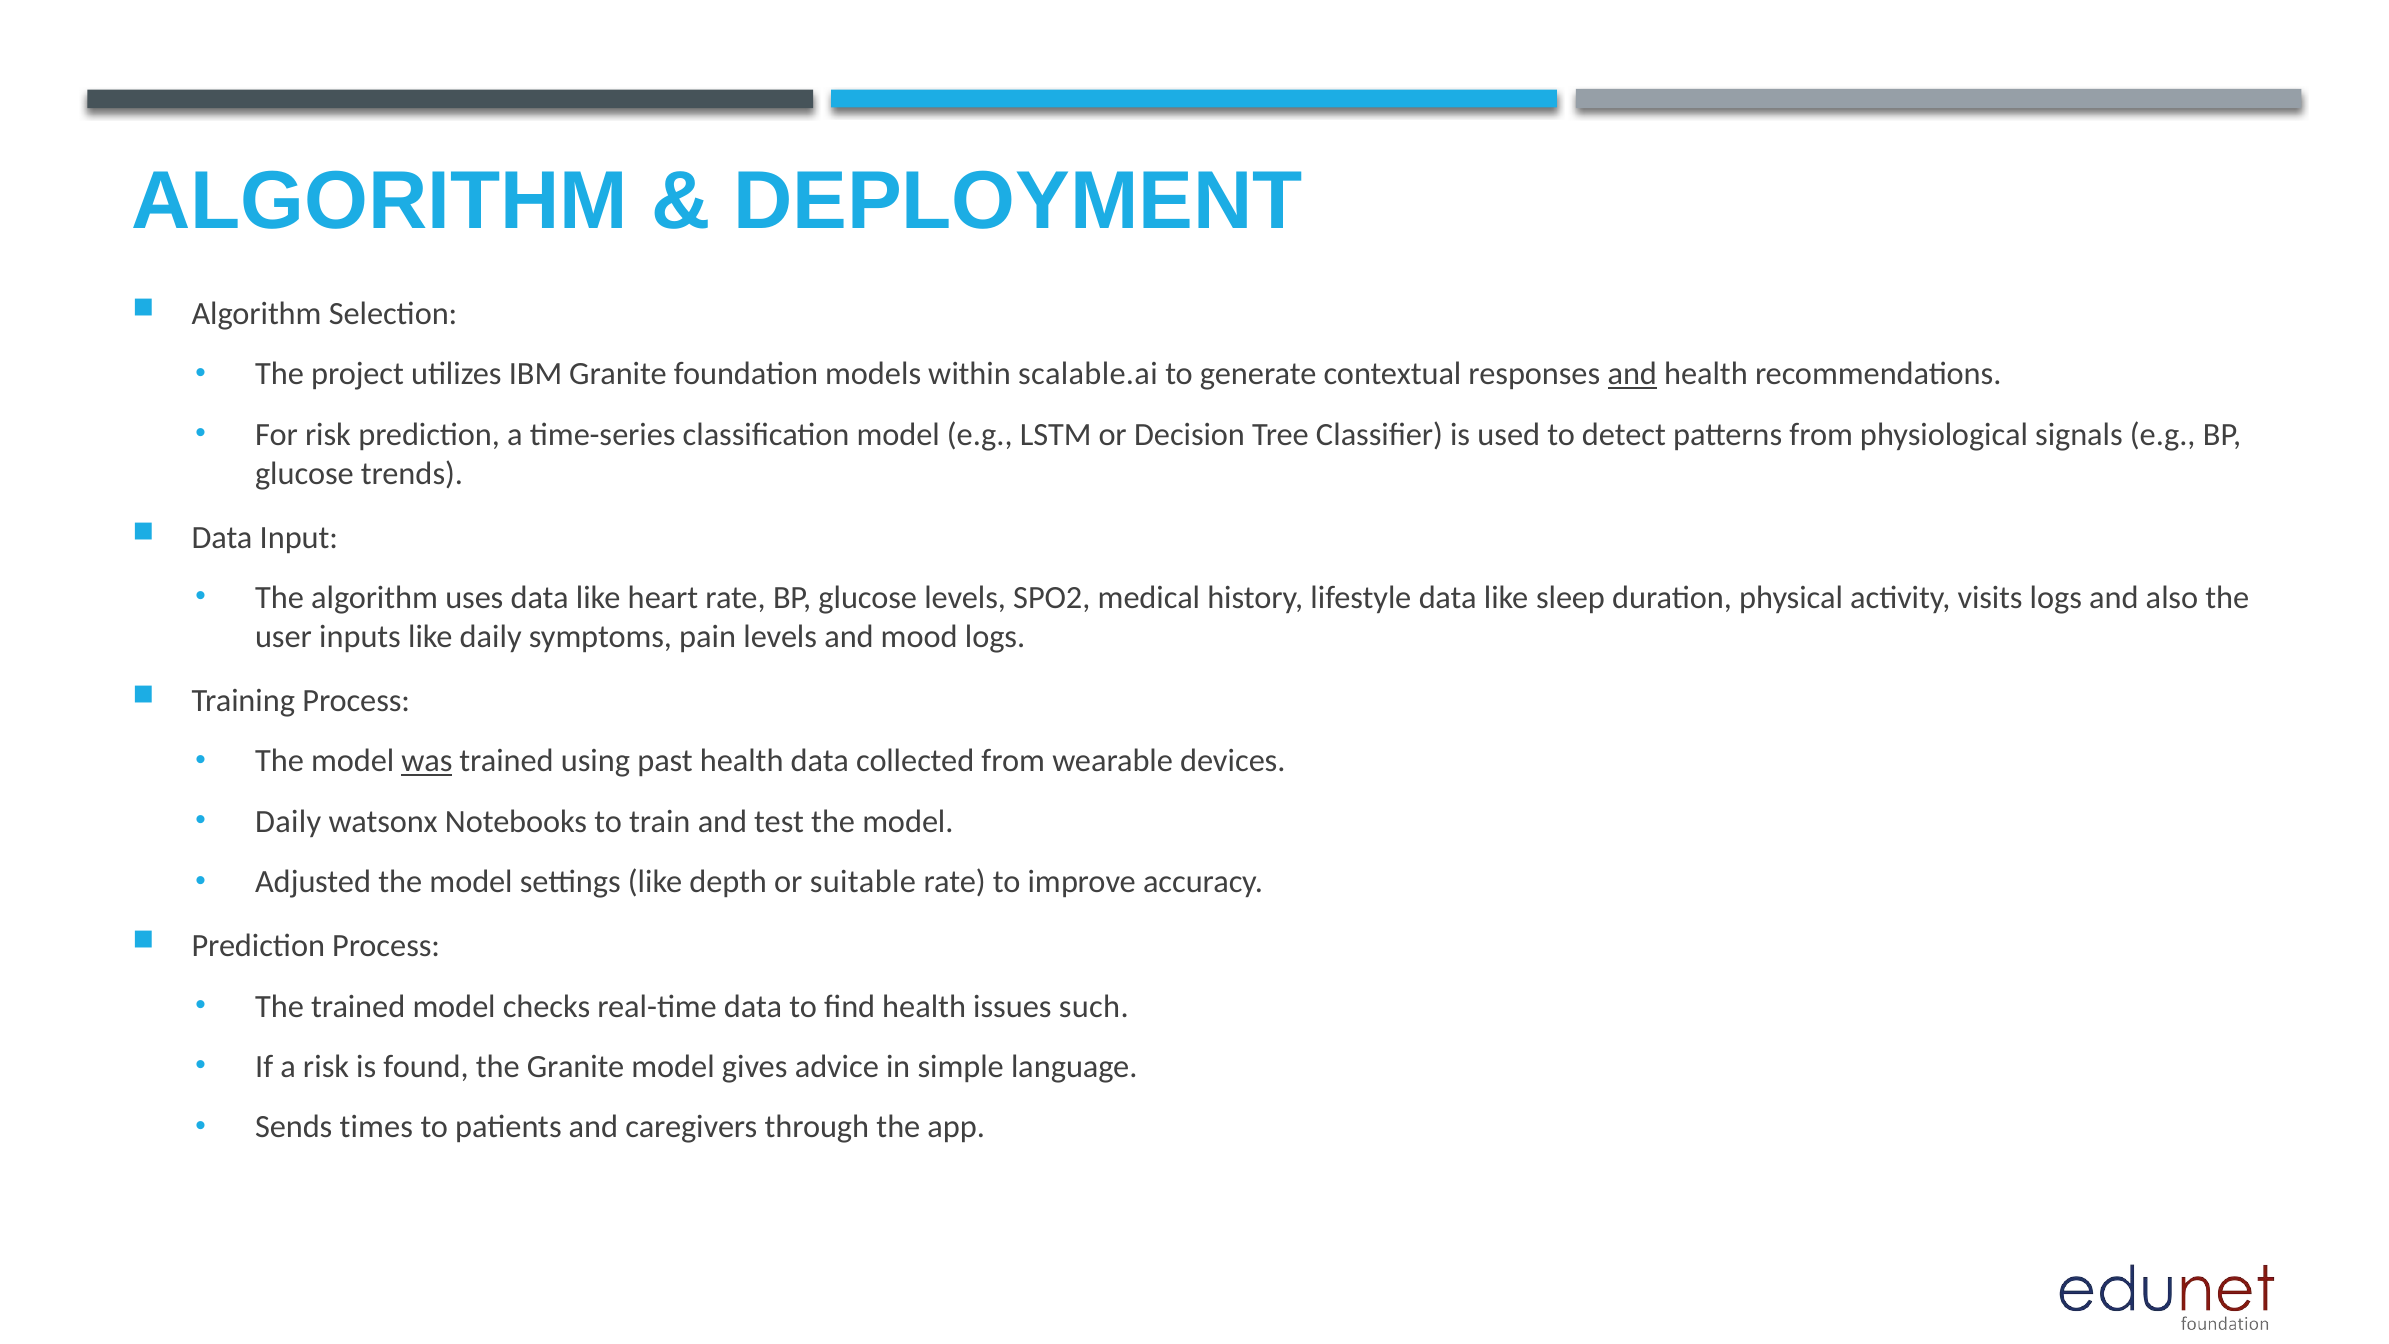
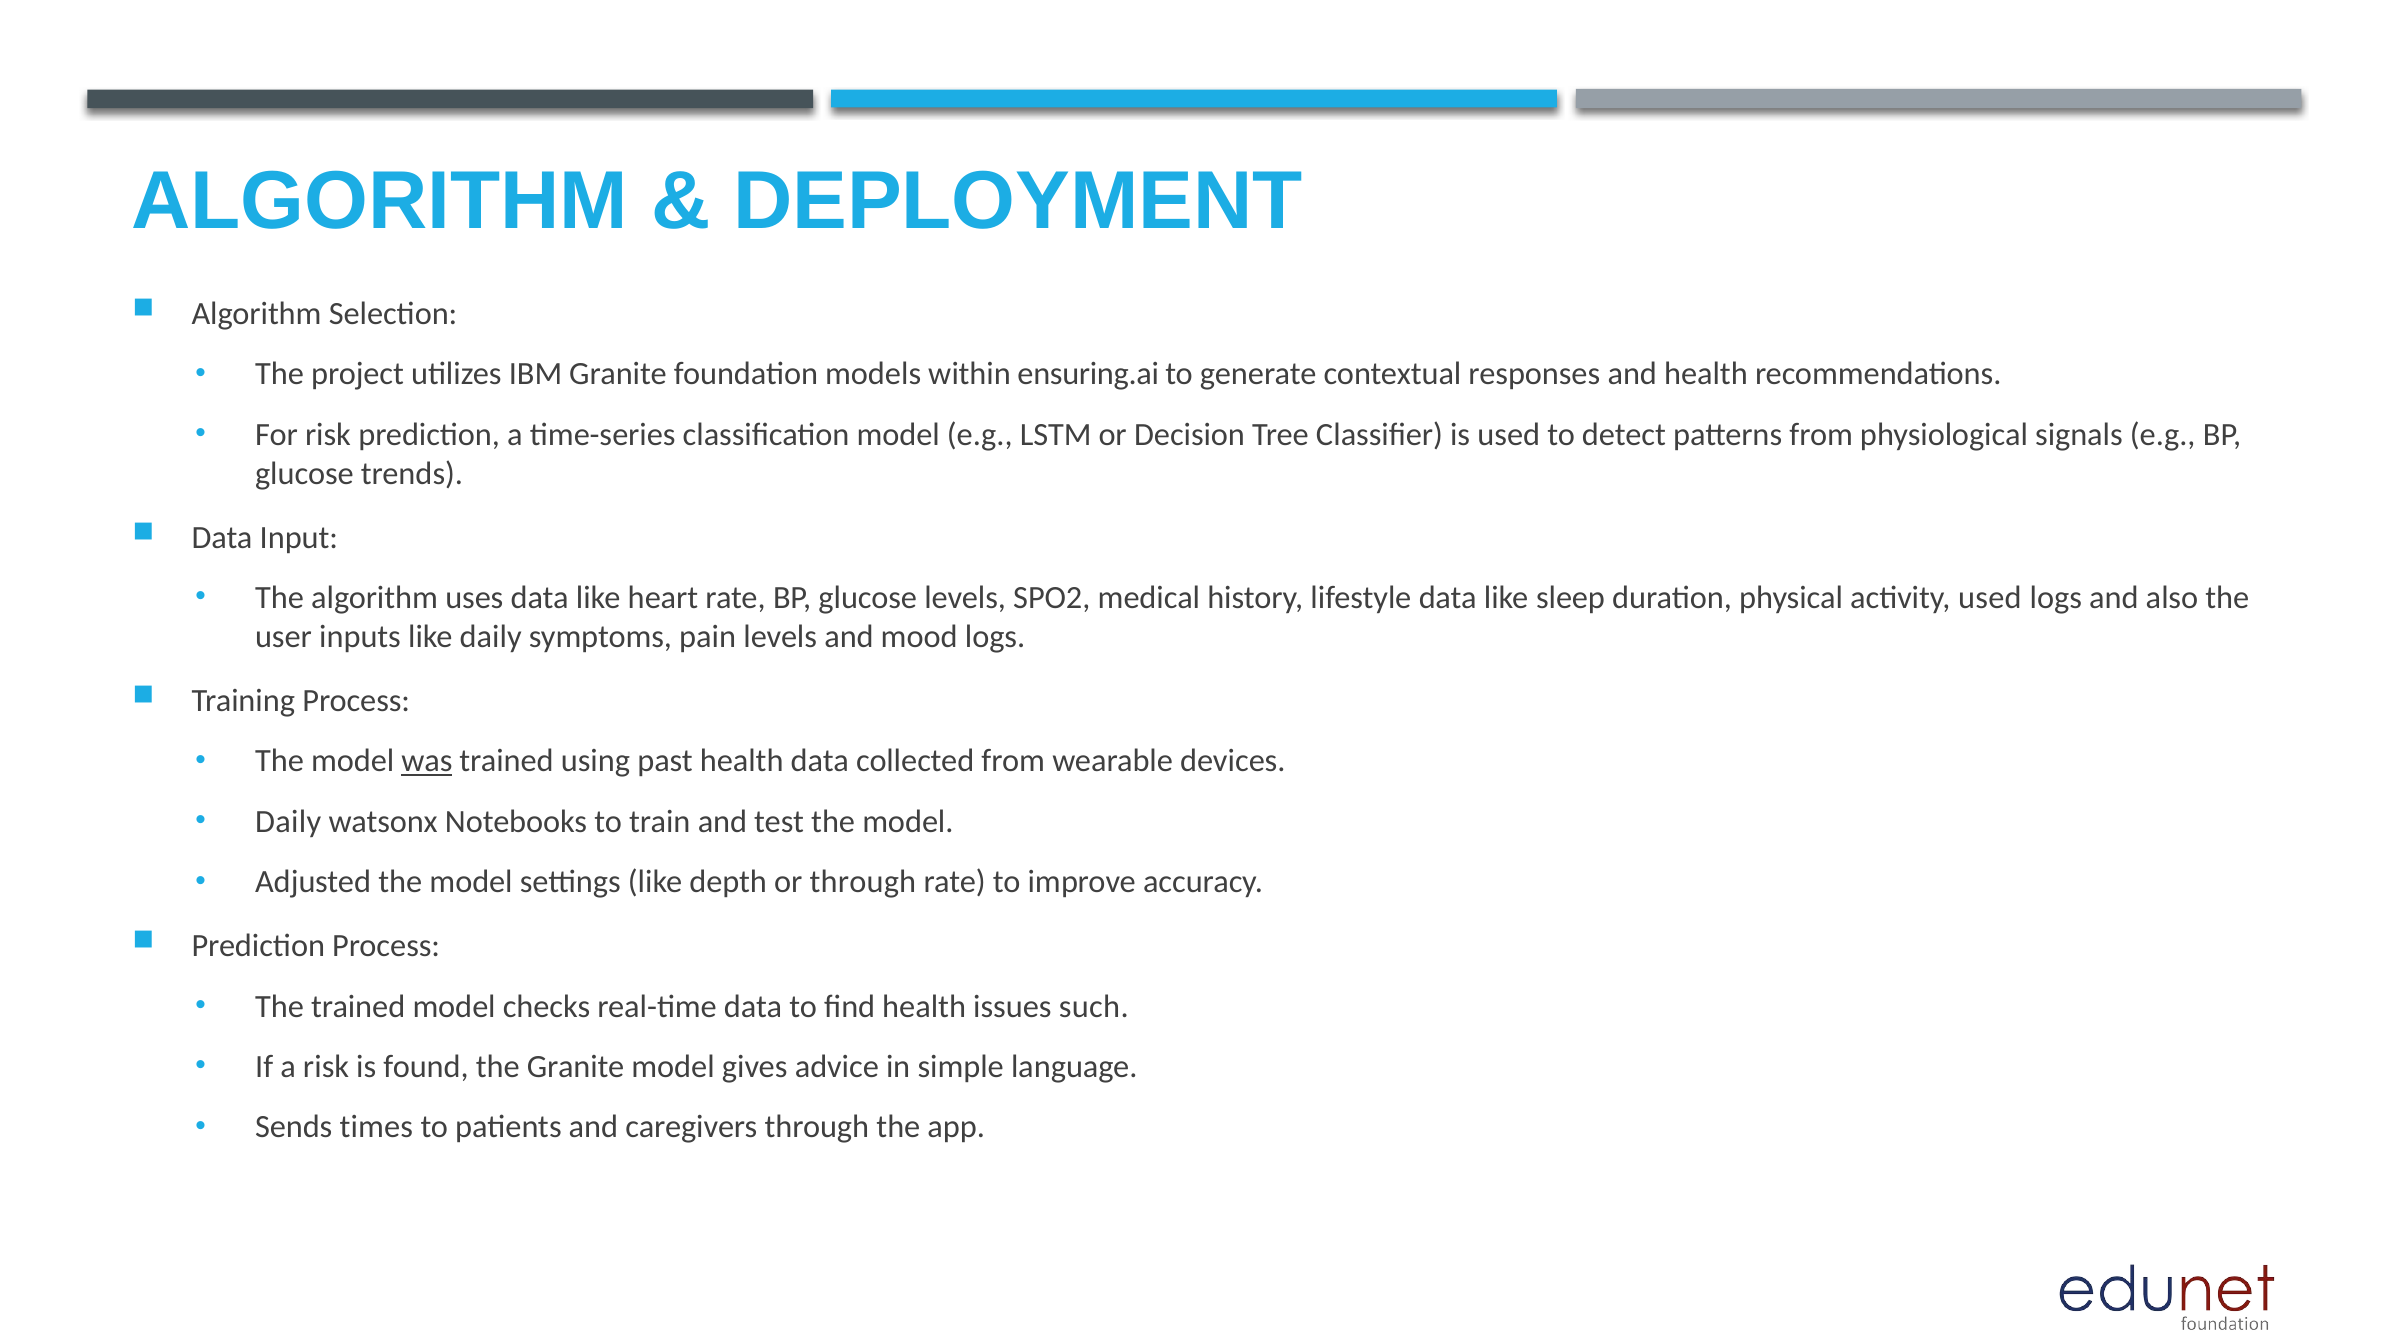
scalable.ai: scalable.ai -> ensuring.ai (1088, 374)
and underline: present -> none (1632, 374)
activity visits: visits -> used (1990, 598)
or suitable: suitable -> through (863, 882)
